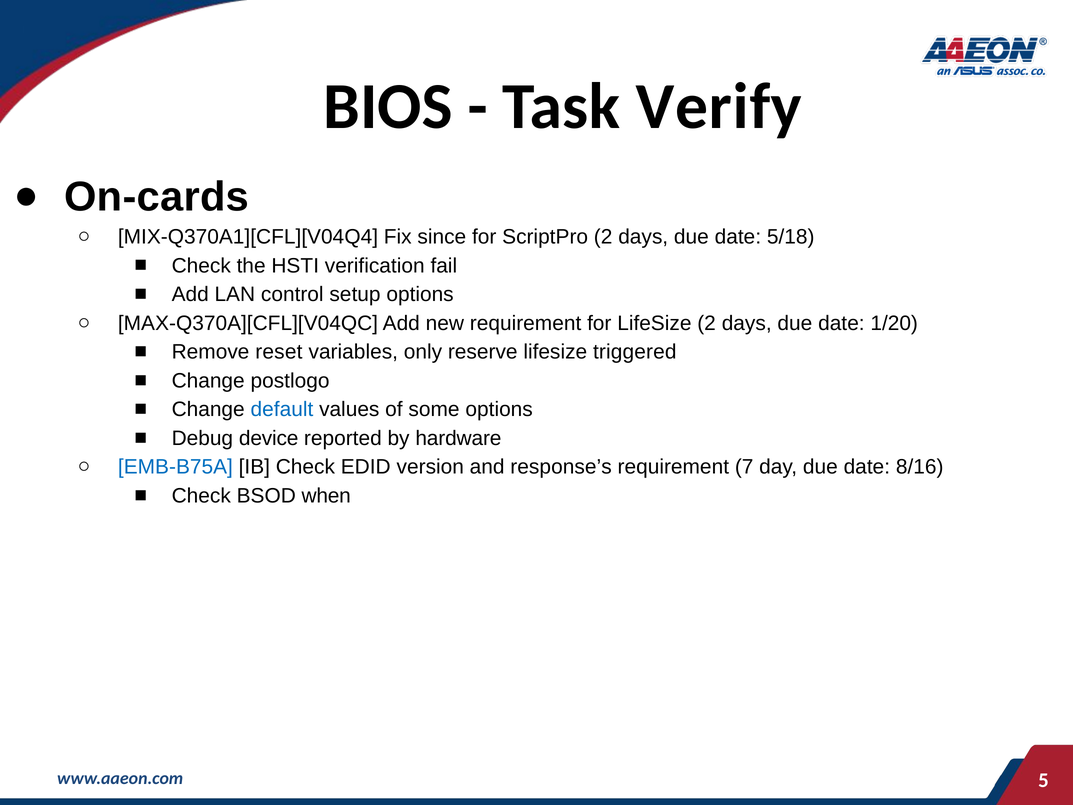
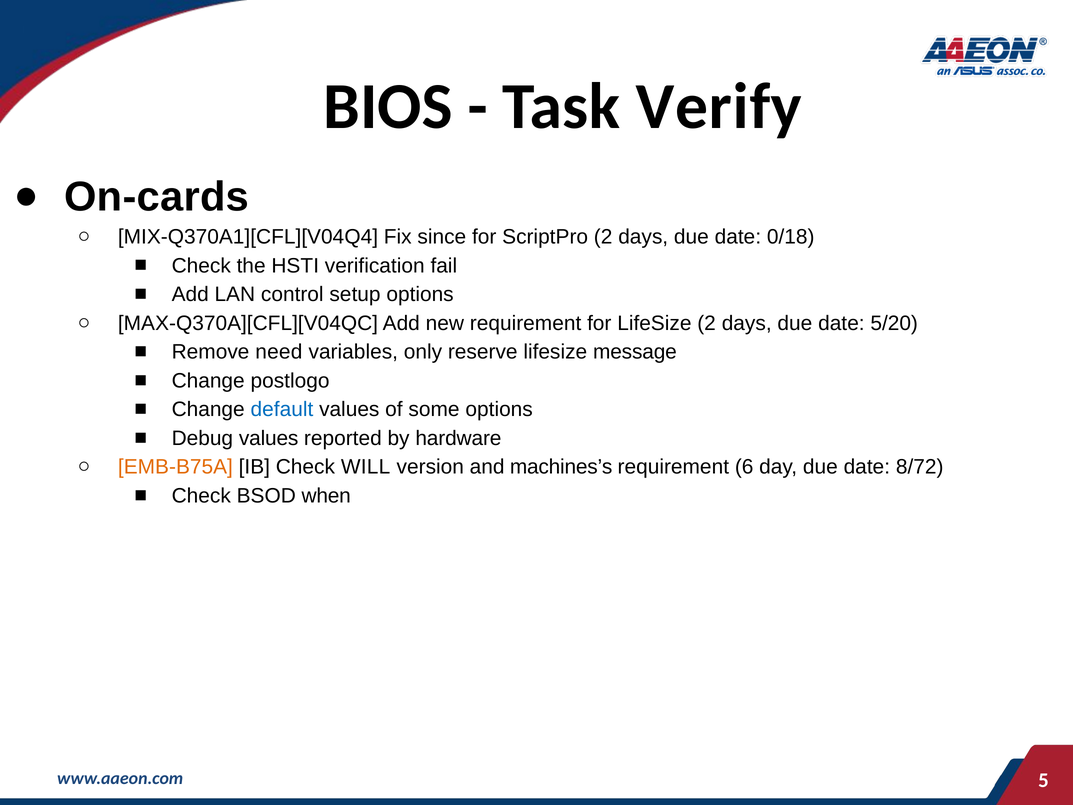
5/18: 5/18 -> 0/18 (791, 237)
1/20: 1/20 -> 5/20 (894, 323)
reset: reset -> need (279, 352)
triggered: triggered -> message (635, 352)
Debug device: device -> values (269, 438)
EMB-B75A colour: blue -> orange (175, 467)
EDID: EDID -> WILL (366, 467)
response’s: response’s -> machines’s (561, 467)
7: 7 -> 6 (744, 467)
8/16: 8/16 -> 8/72 (920, 467)
